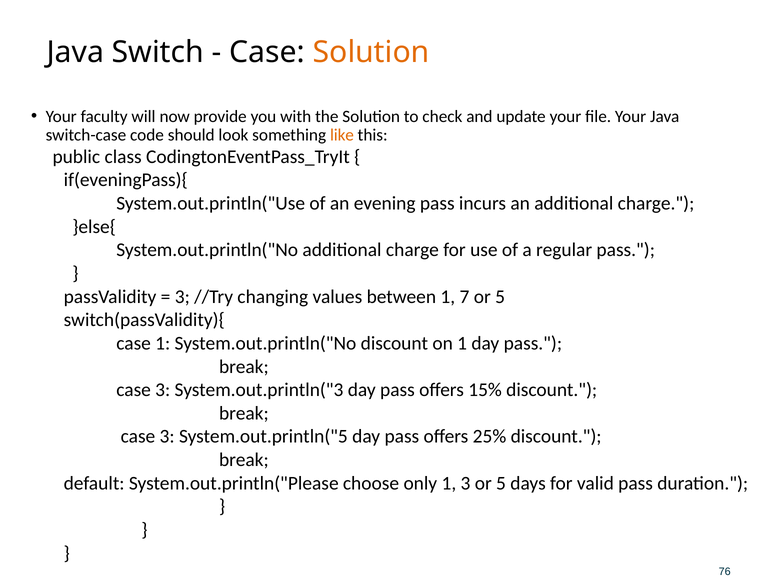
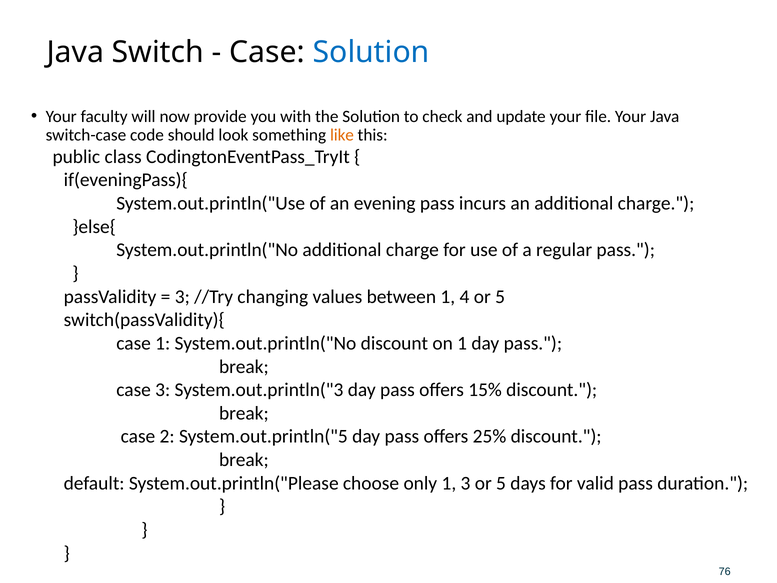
Solution colour: orange -> blue (371, 52)
7: 7 -> 4 (464, 297)
3: 3 -> 2 (167, 436)
